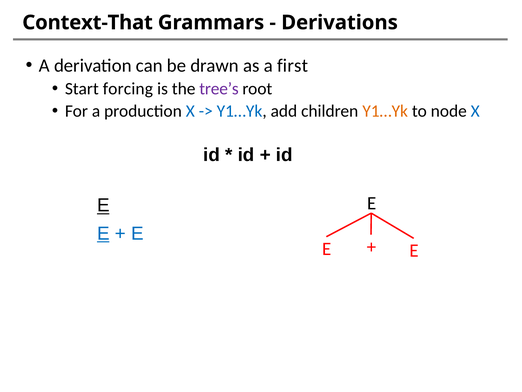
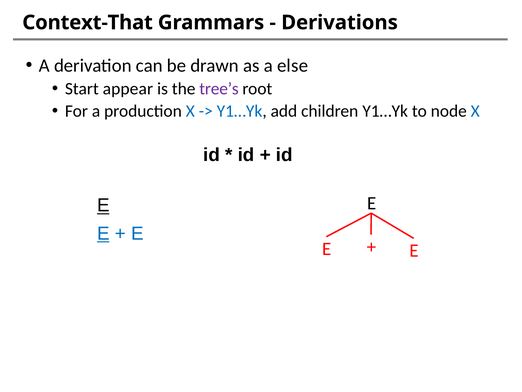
first: first -> else (293, 65)
forcing: forcing -> appear (128, 89)
Y1…Yk colour: orange -> black (385, 111)
